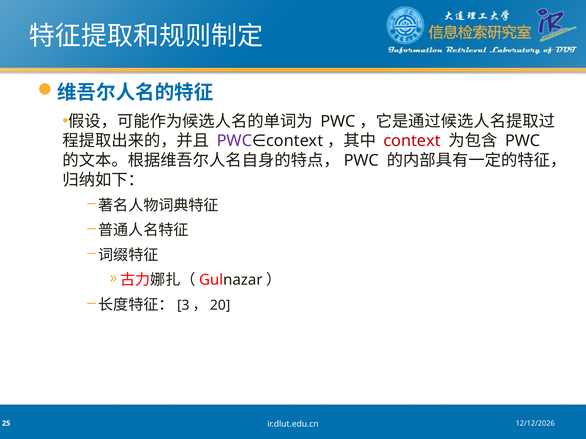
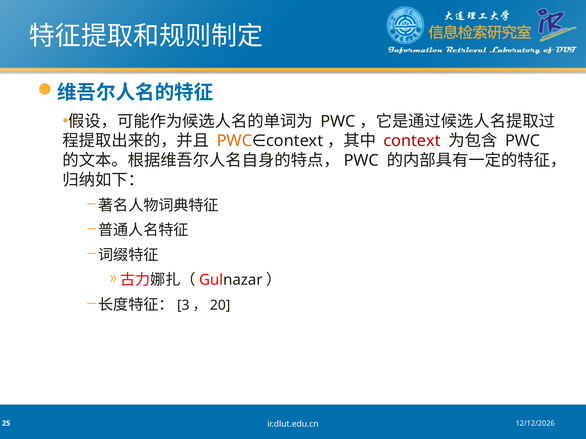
PWC colour: purple -> orange (234, 141)
